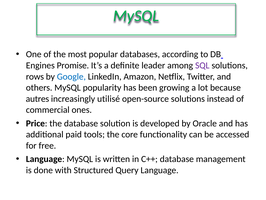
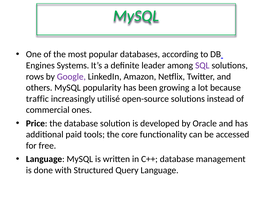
Promise: Promise -> Systems (73, 65)
Google colour: blue -> purple (71, 76)
autres: autres -> traffic (37, 99)
